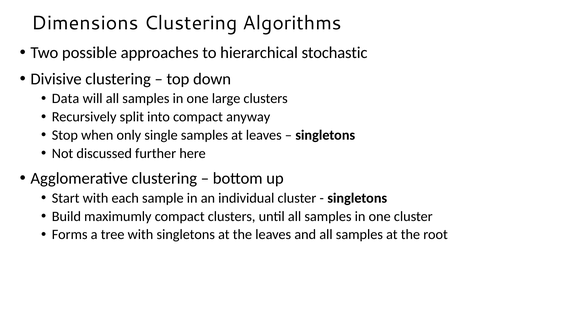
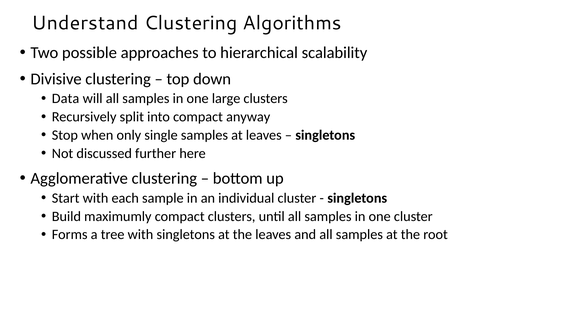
Dimensions: Dimensions -> Understand (85, 23)
stochastic: stochastic -> scalability (334, 53)
